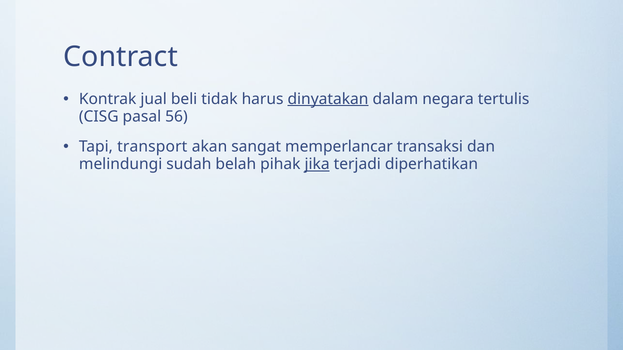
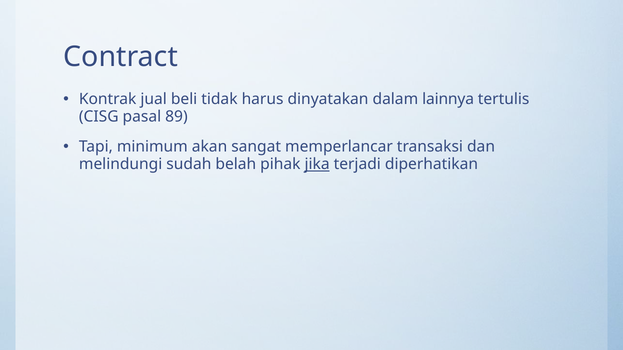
dinyatakan underline: present -> none (328, 99)
negara: negara -> lainnya (448, 99)
56: 56 -> 89 (176, 117)
transport: transport -> minimum (152, 147)
